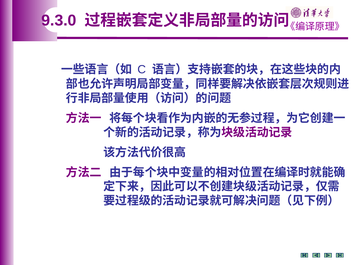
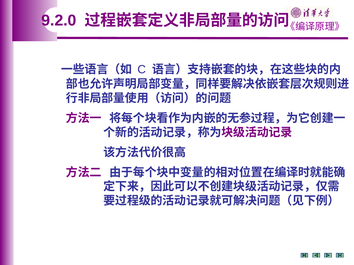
9.3.0: 9.3.0 -> 9.2.0 (59, 21)
